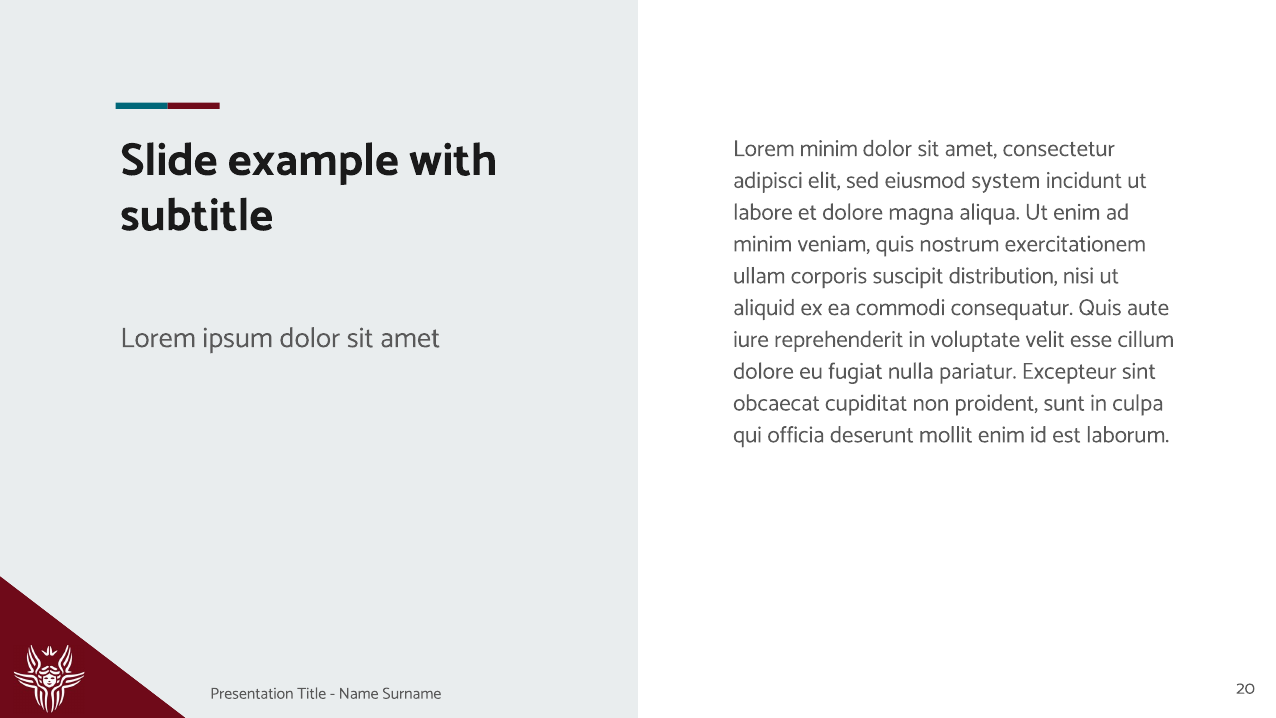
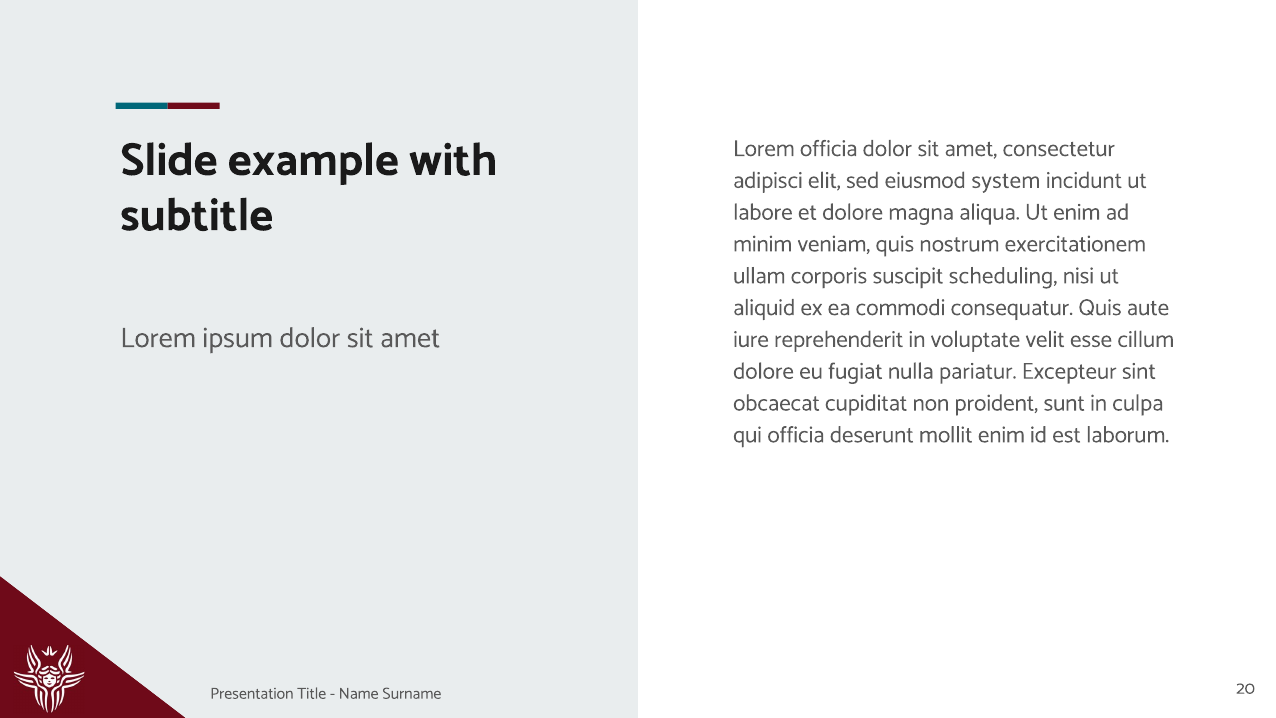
Lorem minim: minim -> officia (829, 148)
distribution: distribution -> scheduling (1003, 276)
